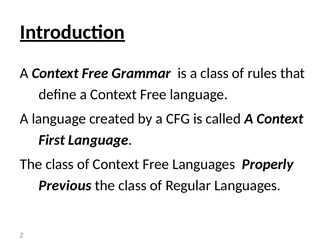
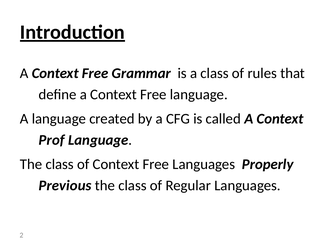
First: First -> Prof (52, 140)
